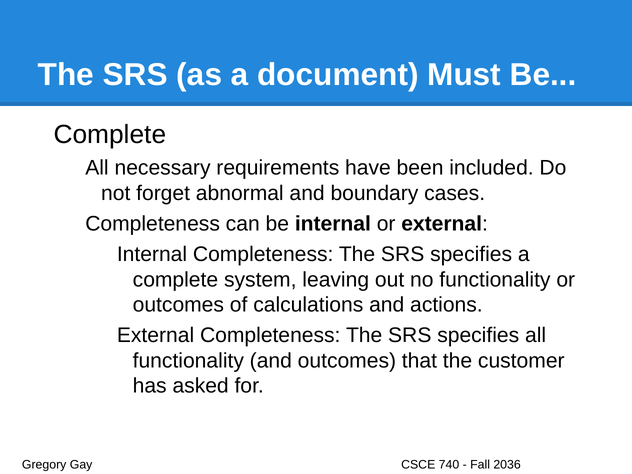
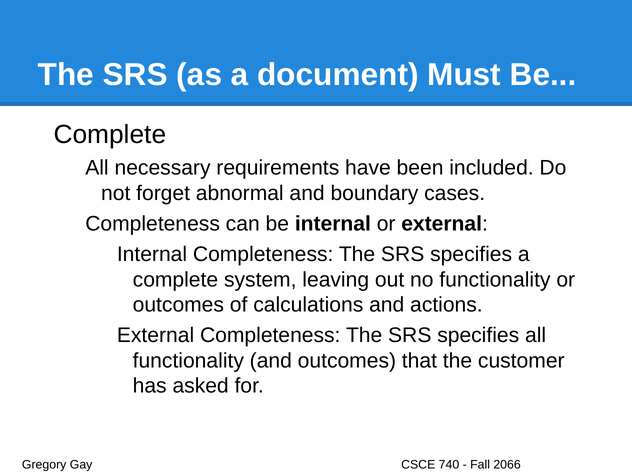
2036: 2036 -> 2066 (507, 465)
